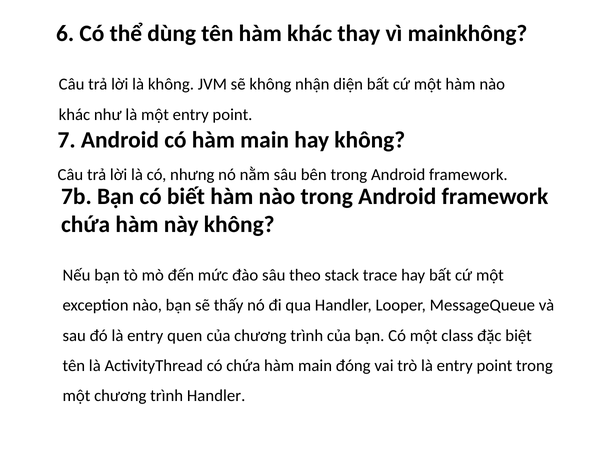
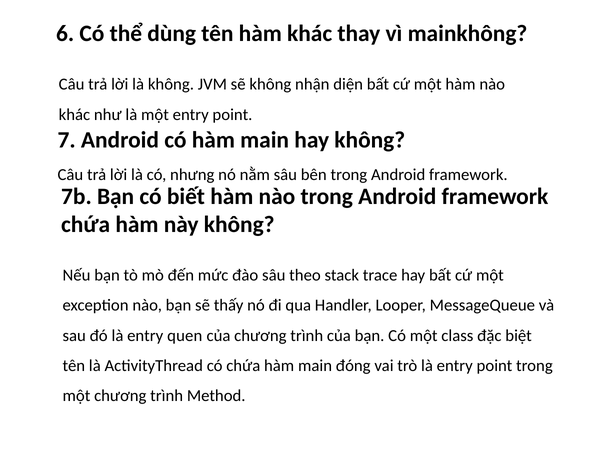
trình Handler: Handler -> Method (216, 395)
